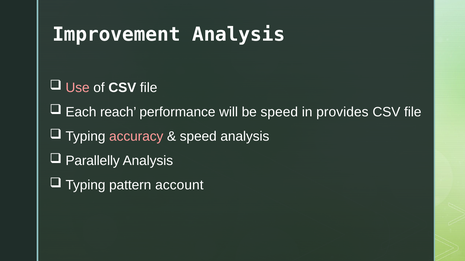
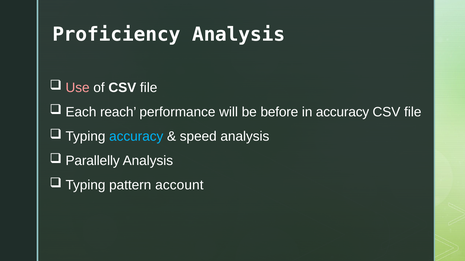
Improvement: Improvement -> Proficiency (116, 34)
be speed: speed -> before (279, 112)
in provides: provides -> accuracy (343, 112)
accuracy colour: pink -> light blue (136, 137)
